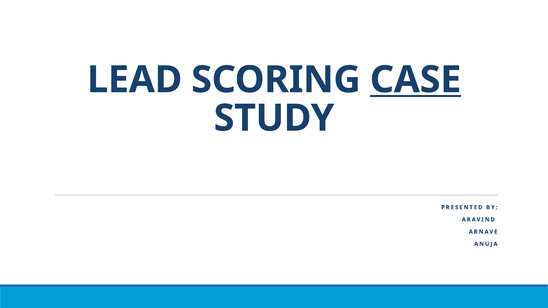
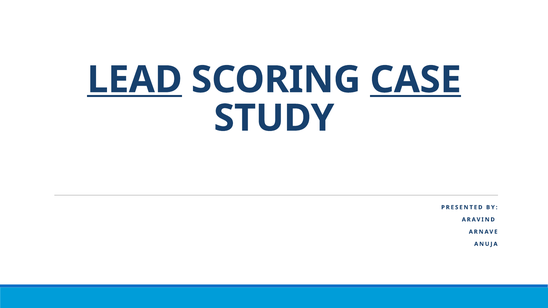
LEAD underline: none -> present (135, 80)
